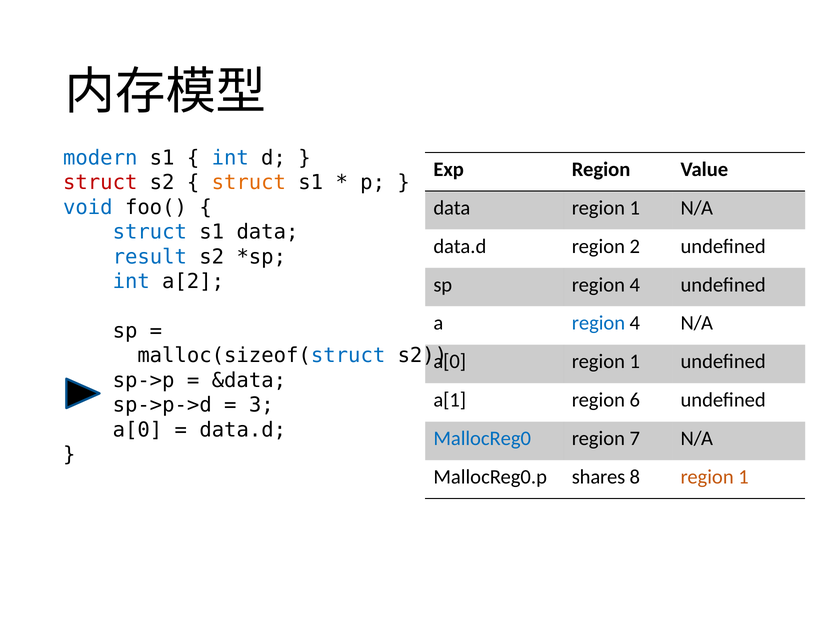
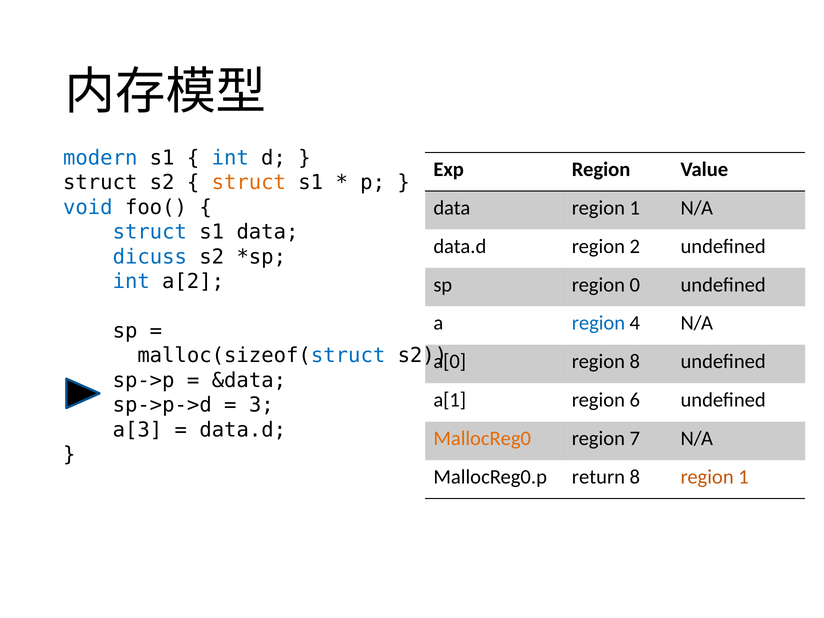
struct colour: red -> black (100, 183)
result: result -> dicuss (150, 257)
sp region 4: 4 -> 0 (635, 285)
a[0 region 1: 1 -> 8 (635, 362)
a[0: a[0 -> a[3 (137, 430)
MallocReg0 colour: blue -> orange (482, 439)
shares: shares -> return (598, 477)
